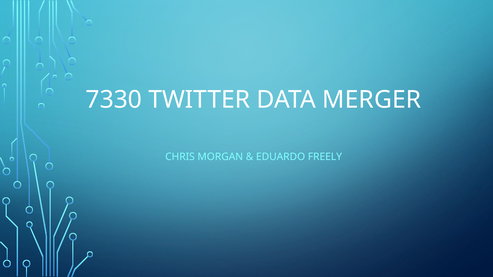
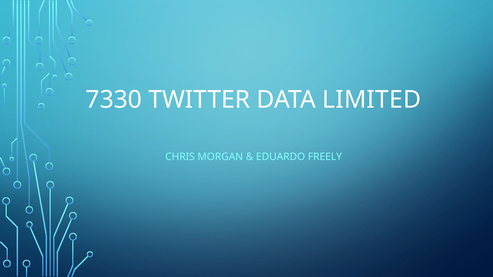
MERGER: MERGER -> LIMITED (372, 100)
